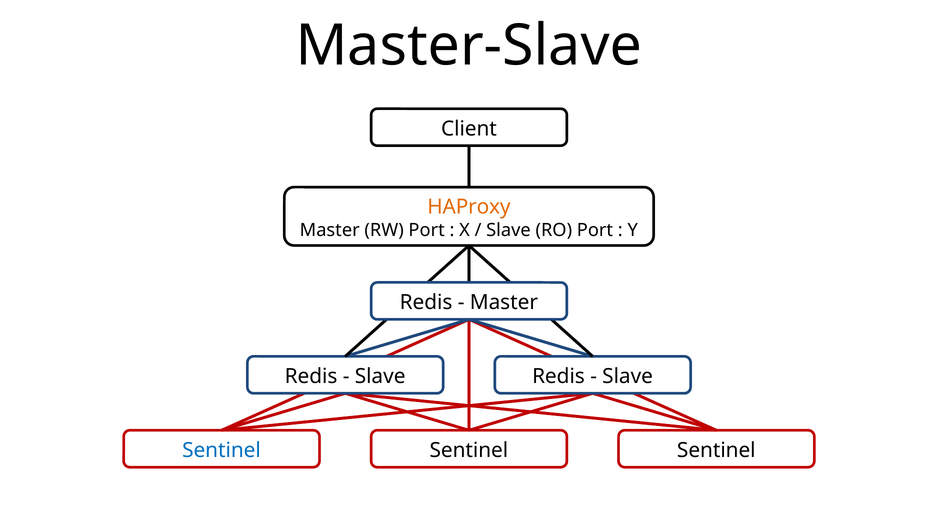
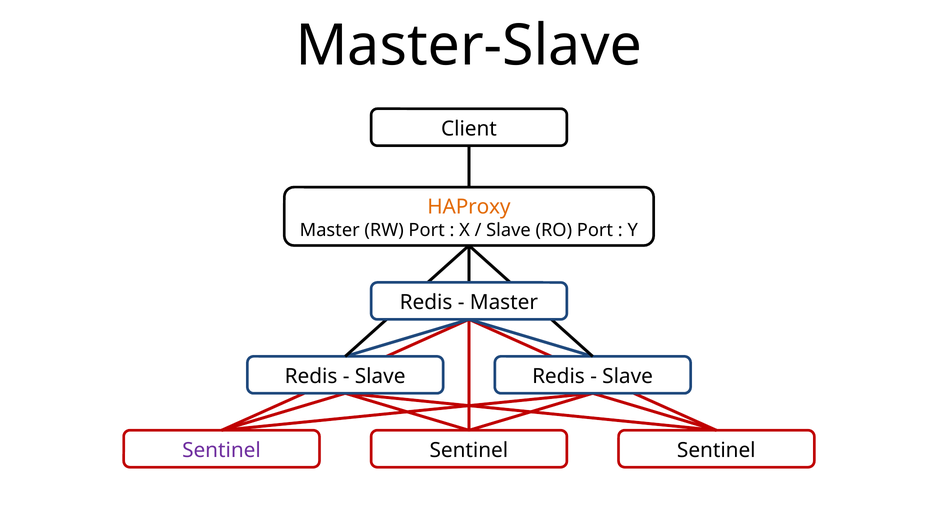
Sentinel colour: blue -> purple (221, 450)
